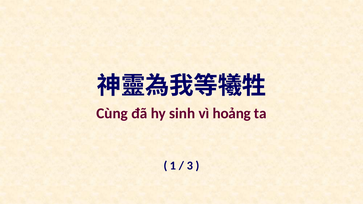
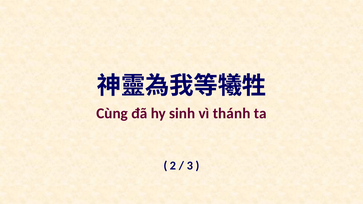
hoảng: hoảng -> thánh (232, 113)
1: 1 -> 2 (173, 166)
